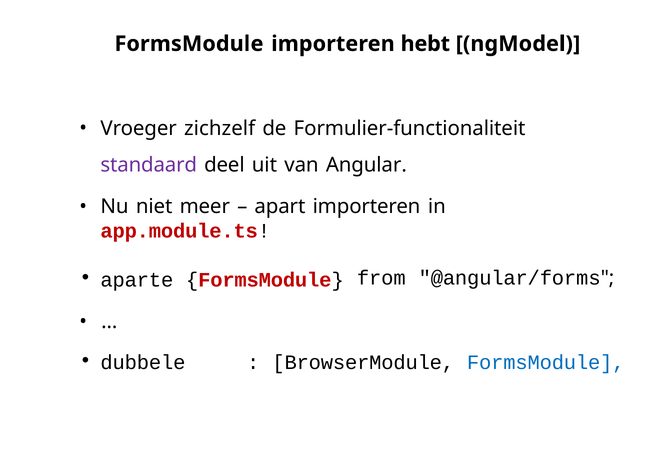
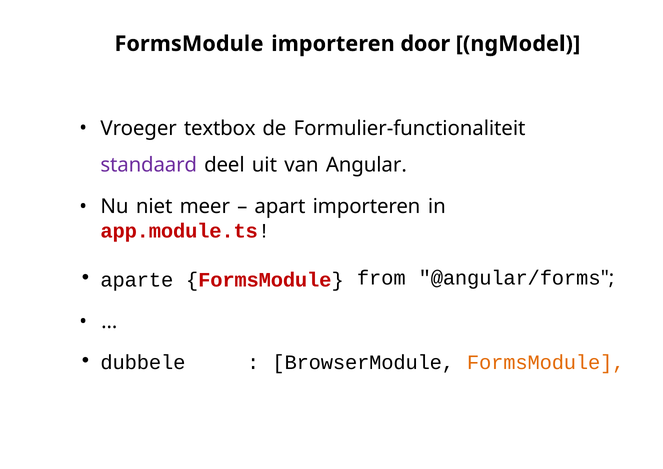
hebt: hebt -> door (425, 44)
zichzelf: zichzelf -> textbox (220, 128)
FormsModule colour: blue -> orange (546, 363)
